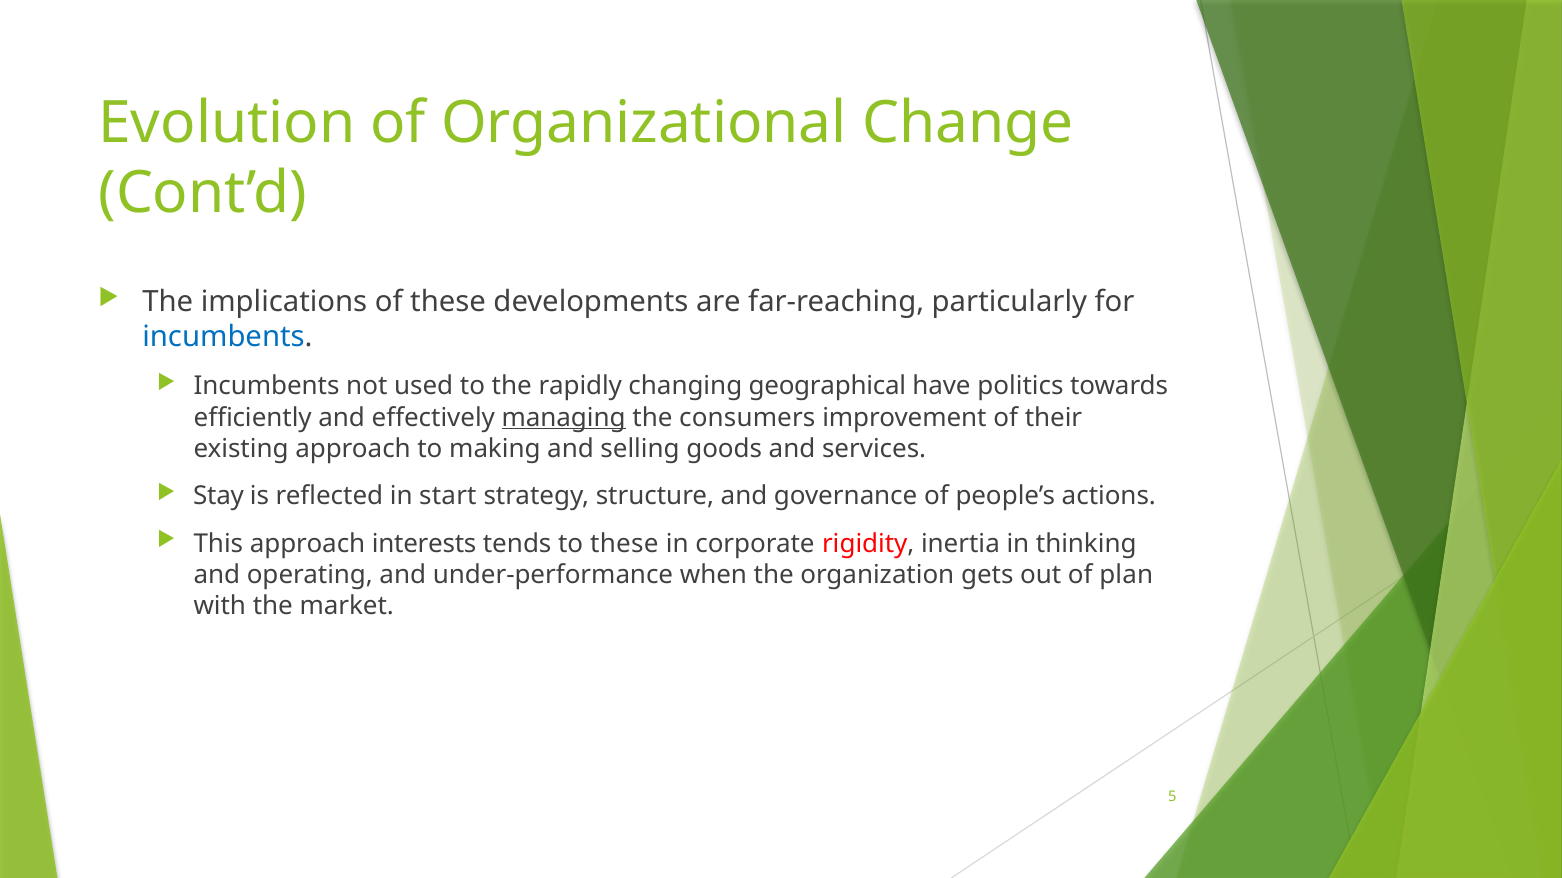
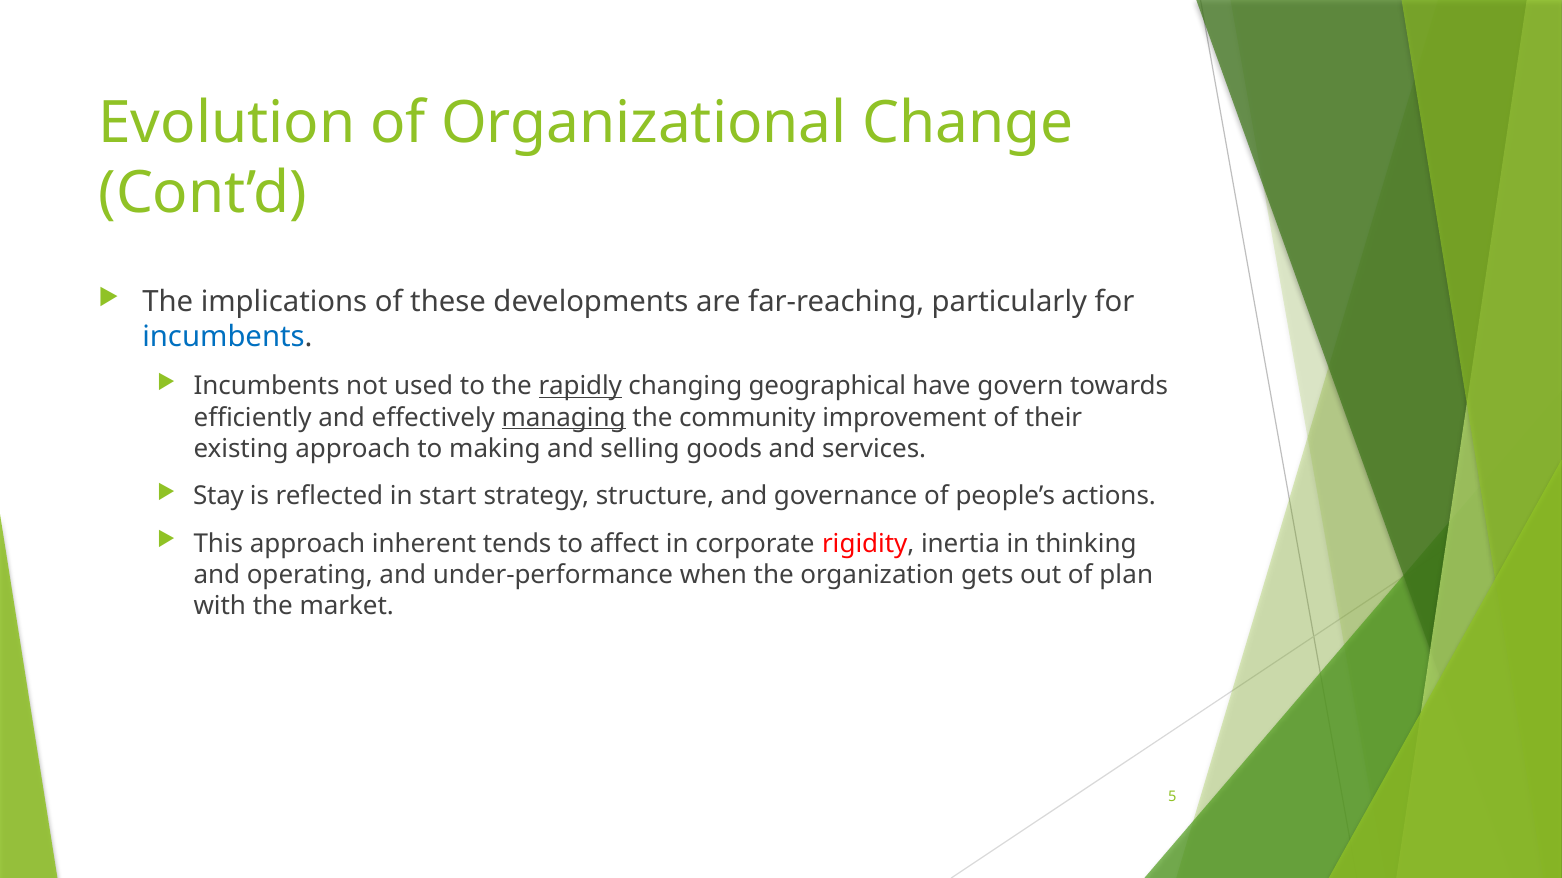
rapidly underline: none -> present (580, 387)
politics: politics -> govern (1020, 387)
consumers: consumers -> community (747, 418)
interests: interests -> inherent (424, 544)
to these: these -> affect (624, 544)
